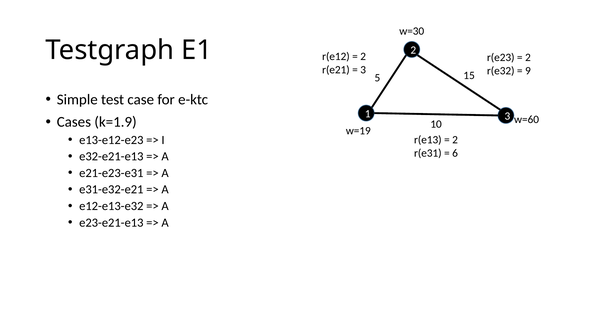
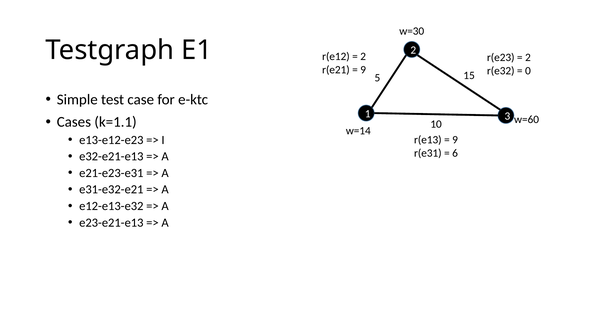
3: 3 -> 9 (363, 70)
9: 9 -> 0 (528, 71)
k=1.9: k=1.9 -> k=1.1 (116, 122)
w=19: w=19 -> w=14 (358, 131)
2: 2 -> 9 (455, 140)
